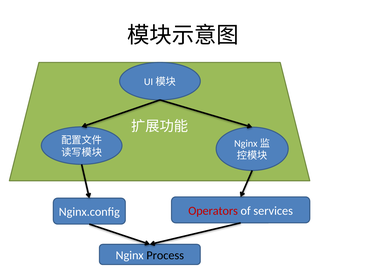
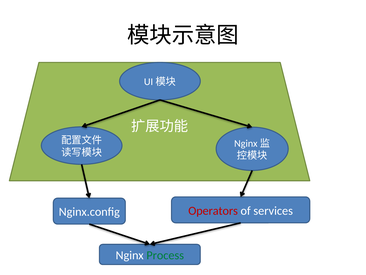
Process colour: black -> green (165, 255)
